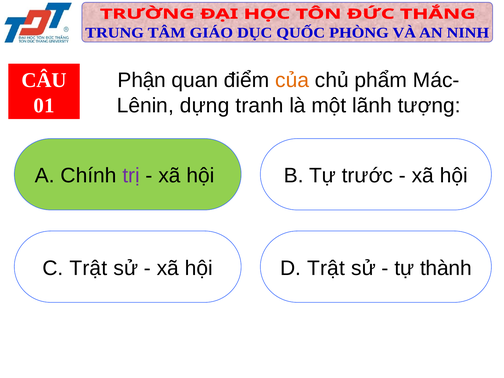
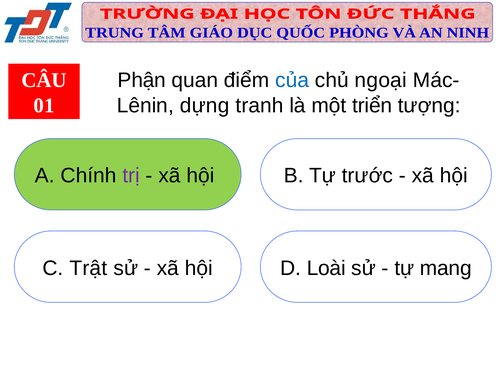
của colour: orange -> blue (292, 80)
phẩm: phẩm -> ngoại (381, 80)
lãnh: lãnh -> triển (372, 106)
D Trật: Trật -> Loài (326, 268)
thành: thành -> mang (446, 268)
